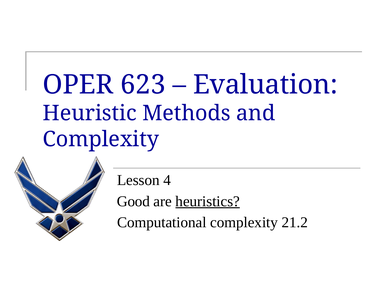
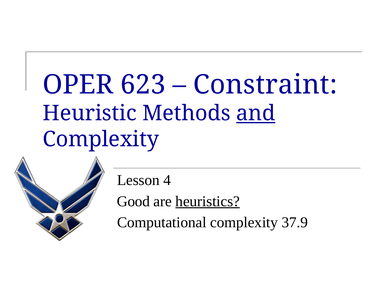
Evaluation: Evaluation -> Constraint (265, 85)
and underline: none -> present (256, 113)
21.2: 21.2 -> 37.9 (295, 222)
